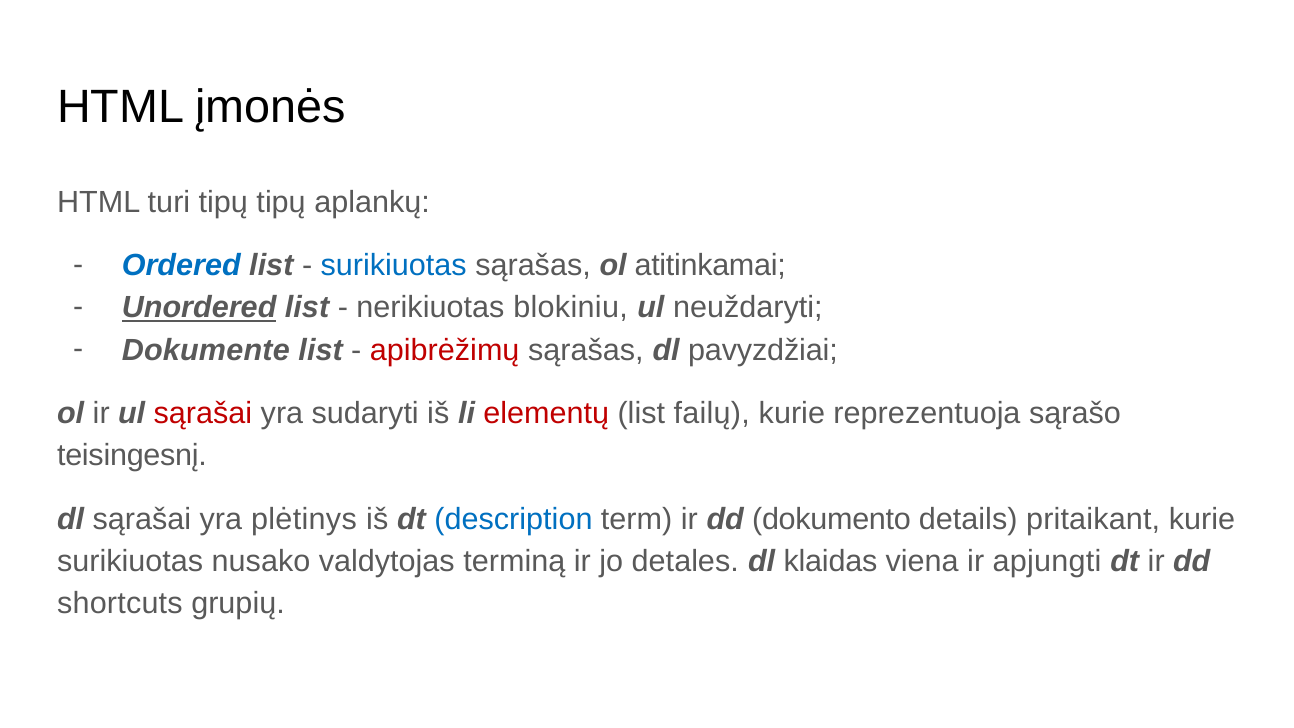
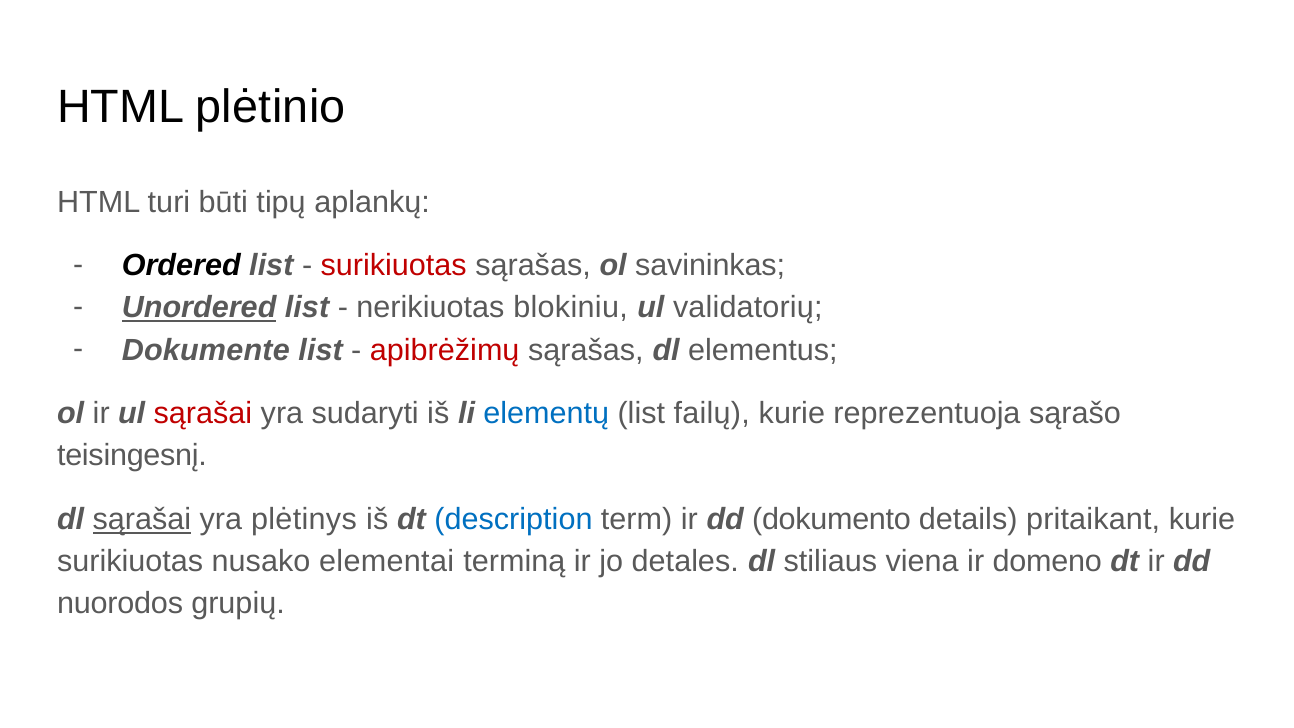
įmonės: įmonės -> plėtinio (271, 107)
turi tipų: tipų -> būti (223, 202)
Ordered colour: blue -> black (181, 266)
surikiuotas colour: blue -> red (394, 266)
atitinkamai: atitinkamai -> savininkas (710, 266)
neuždaryti: neuždaryti -> validatorių (748, 308)
pavyzdžiai: pavyzdžiai -> elementus (763, 350)
elementų colour: red -> blue (546, 414)
sąrašai underline: none -> present (142, 519)
valdytojas: valdytojas -> elementai (387, 562)
klaidas: klaidas -> stiliaus (830, 562)
apjungti: apjungti -> domeno (1047, 562)
shortcuts: shortcuts -> nuorodos (120, 604)
